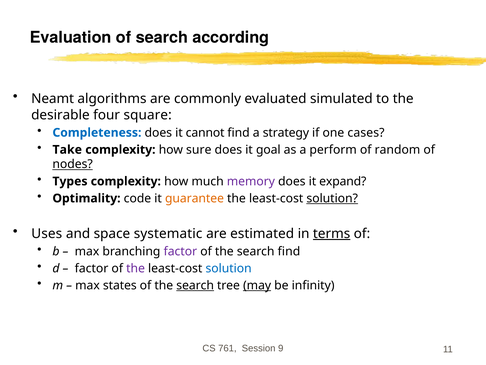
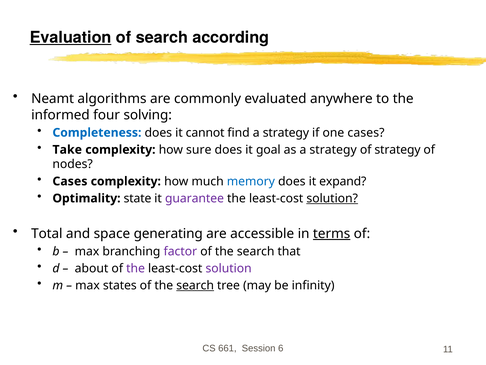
Evaluation underline: none -> present (71, 38)
simulated: simulated -> anywhere (341, 99)
desirable: desirable -> informed (60, 115)
square: square -> solving (148, 115)
as a perform: perform -> strategy (333, 150)
of random: random -> strategy (398, 150)
nodes underline: present -> none (73, 164)
Types: Types -> Cases (70, 181)
memory colour: purple -> blue (251, 181)
code: code -> state (137, 198)
guarantee colour: orange -> purple (194, 198)
Uses: Uses -> Total (47, 233)
systematic: systematic -> generating (168, 233)
estimated: estimated -> accessible (262, 233)
search find: find -> that (289, 251)
factor: factor -> about (92, 268)
solution colour: blue -> purple (229, 268)
may underline: present -> none (257, 285)
761: 761 -> 661 (227, 348)
9: 9 -> 6 (281, 348)
